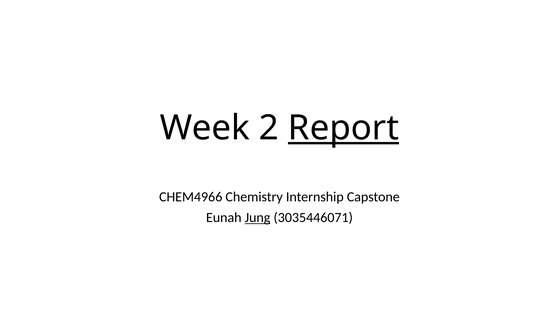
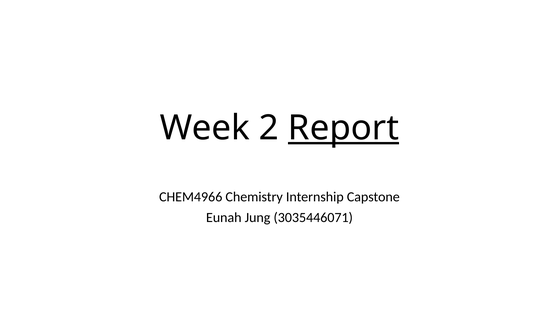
Jung underline: present -> none (258, 218)
